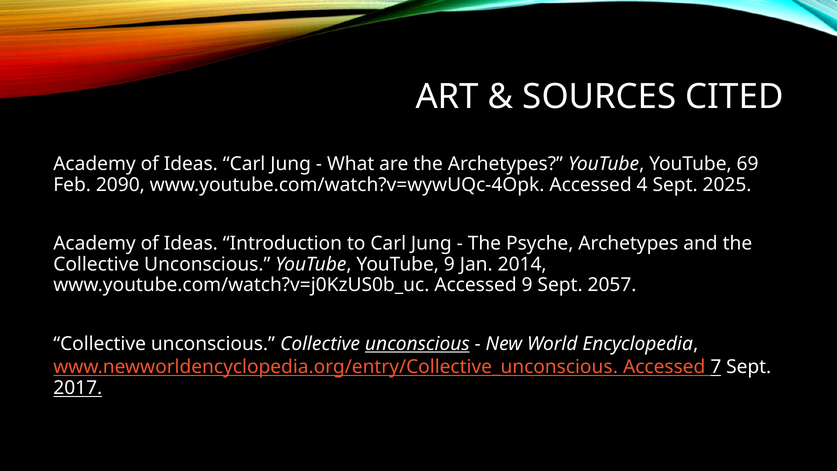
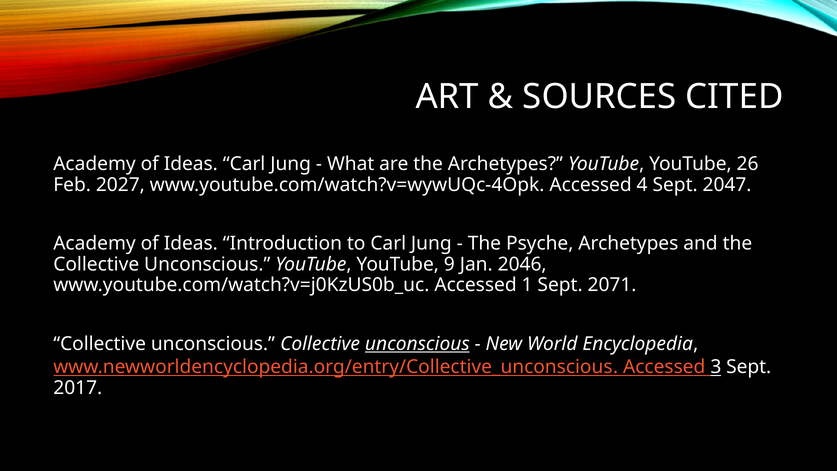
69: 69 -> 26 (748, 164)
2090: 2090 -> 2027 (120, 185)
2025: 2025 -> 2047 (727, 185)
2014: 2014 -> 2046 (522, 264)
Accessed 9: 9 -> 1 (527, 285)
2057: 2057 -> 2071 (612, 285)
7: 7 -> 3 (716, 367)
2017 underline: present -> none (78, 388)
